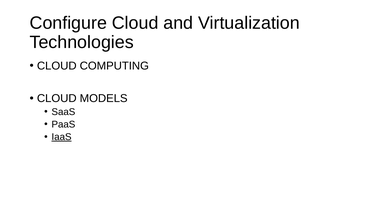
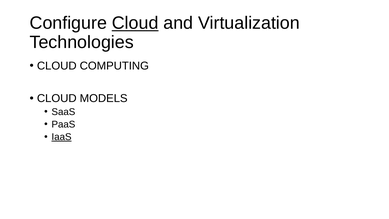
Cloud underline: none -> present (135, 23)
